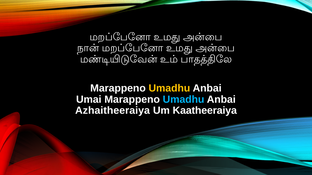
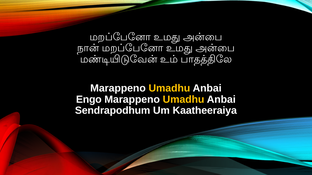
Umai: Umai -> Engo (89, 100)
Umadhu colour: light blue -> yellow (184, 100)
Azhaitheeraiya: Azhaitheeraiya -> Sendrapodhum (113, 111)
